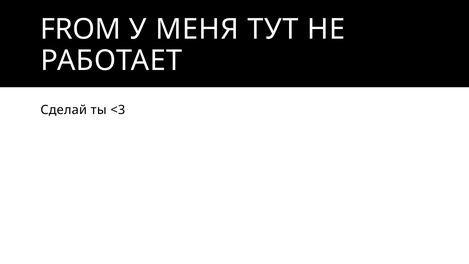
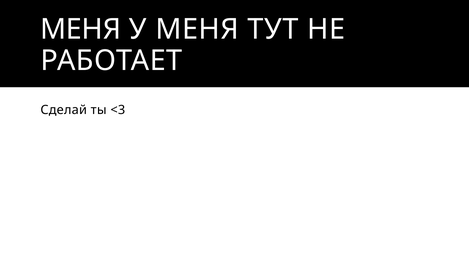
FROM: FROM -> МЕНЯ (81, 29)
